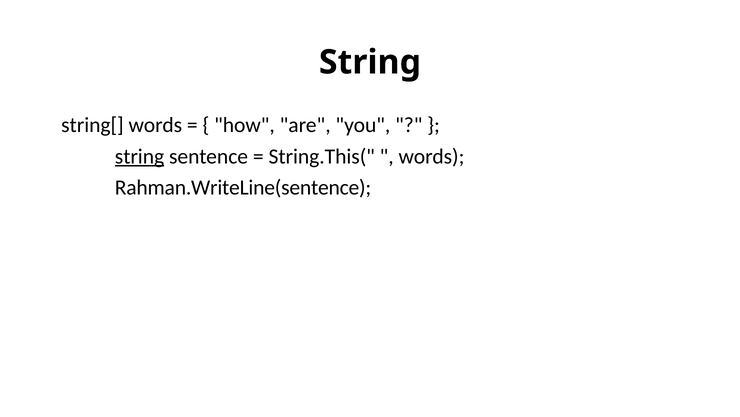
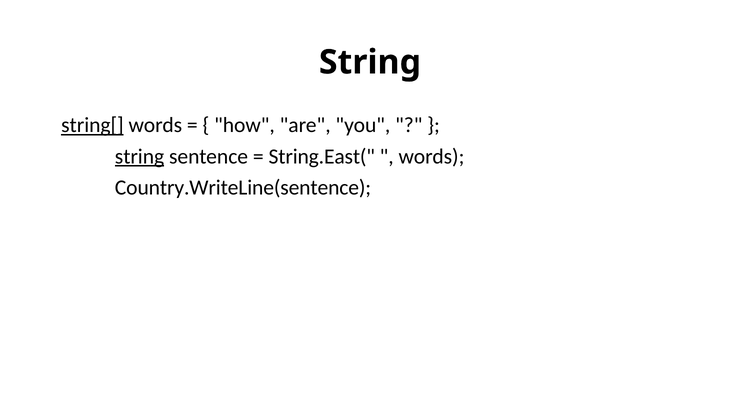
string[ underline: none -> present (92, 125)
String.This(: String.This( -> String.East( (322, 156)
Rahman.WriteLine(sentence: Rahman.WriteLine(sentence -> Country.WriteLine(sentence (243, 187)
